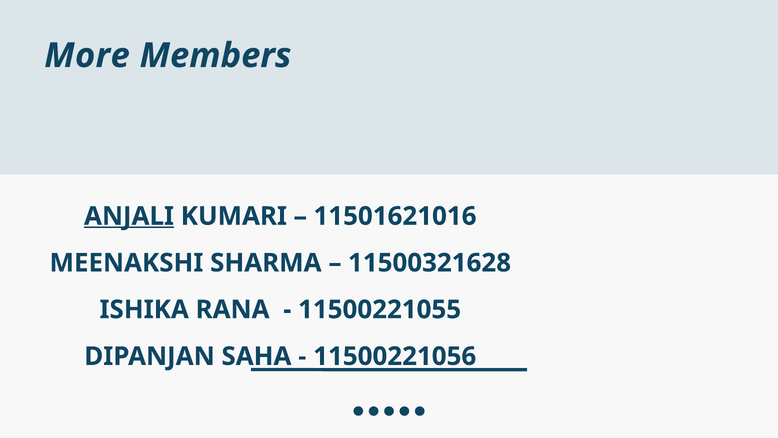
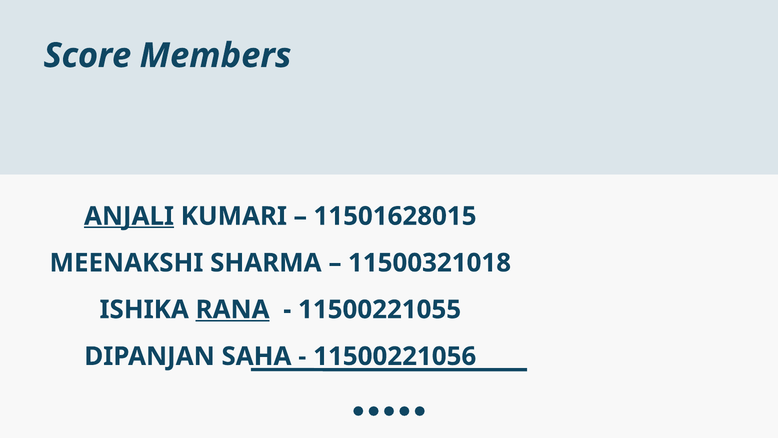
More: More -> Score (87, 56)
11501621016: 11501621016 -> 11501628015 (395, 216)
11500321628: 11500321628 -> 11500321018 (430, 263)
RANA underline: none -> present (233, 309)
